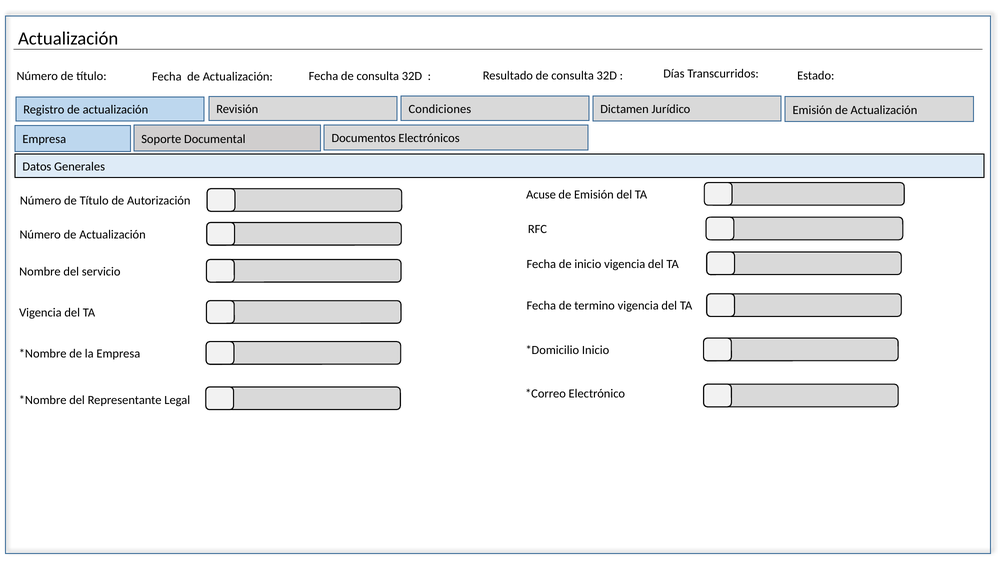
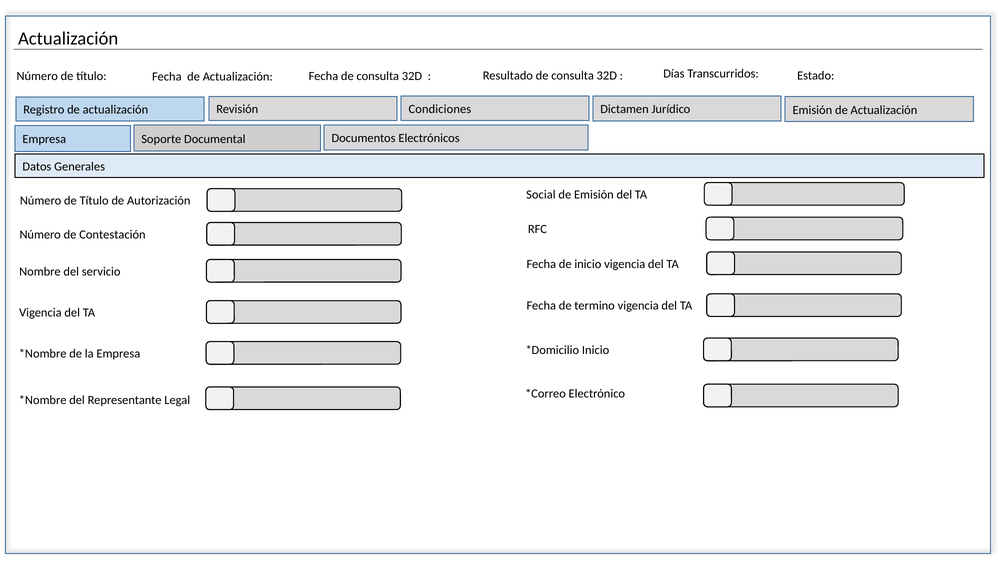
Acuse: Acuse -> Social (541, 195)
Número de Actualización: Actualización -> Contestación (112, 235)
